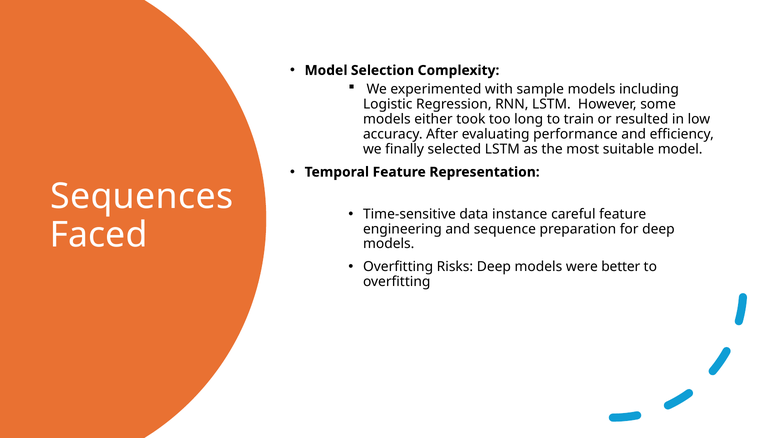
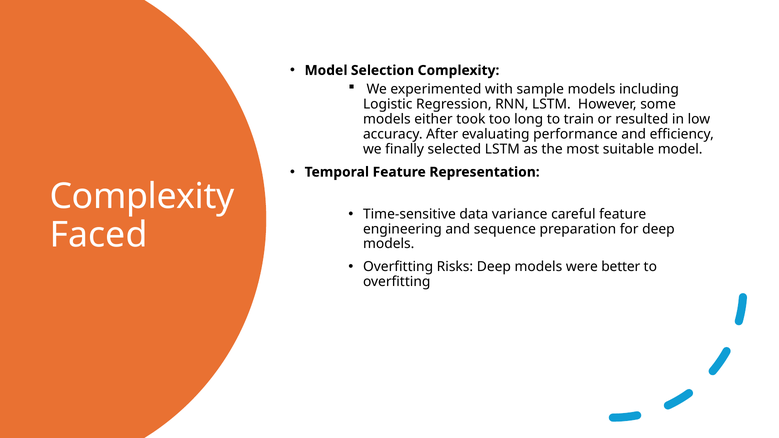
Sequences: Sequences -> Complexity (142, 197)
instance: instance -> variance (520, 214)
